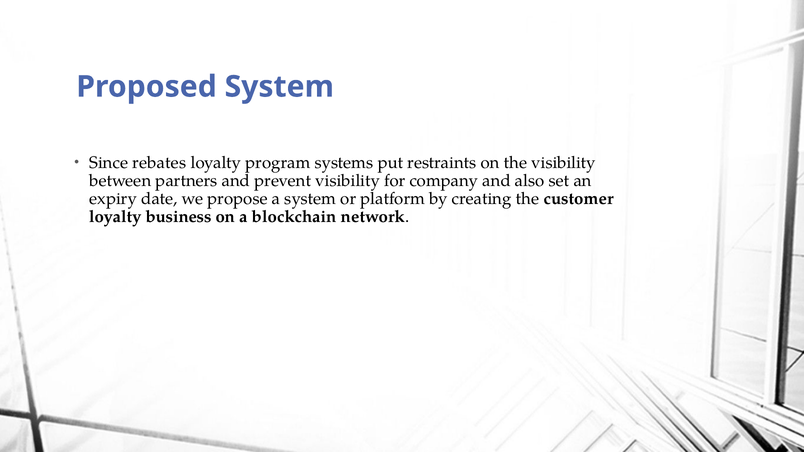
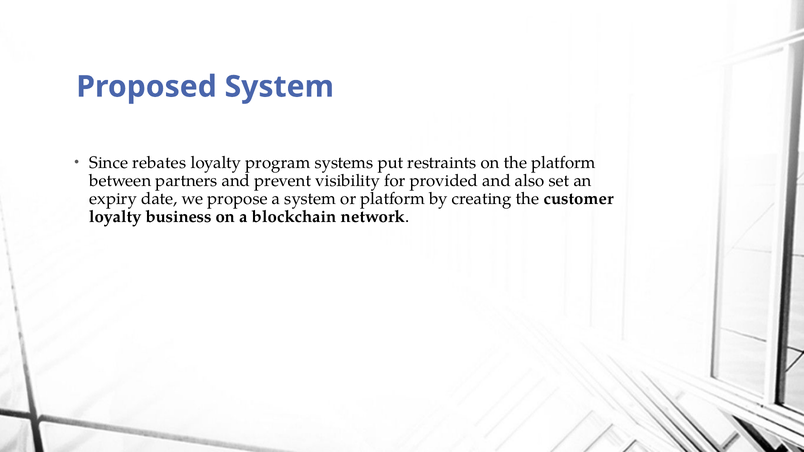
the visibility: visibility -> platform (564, 163)
company: company -> provided (444, 181)
